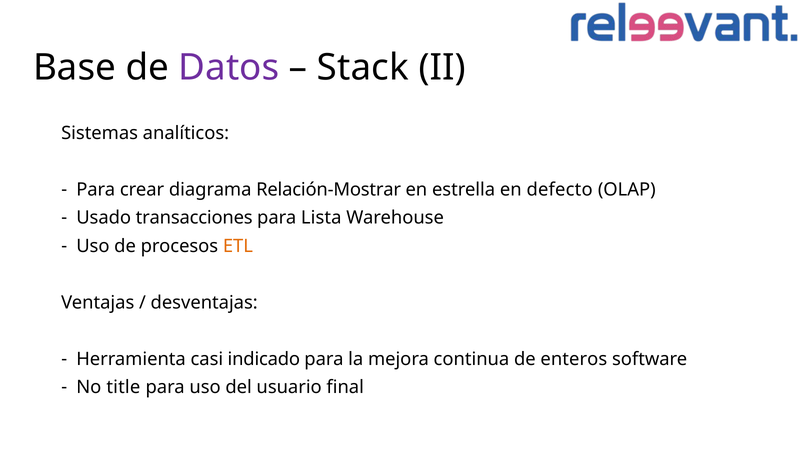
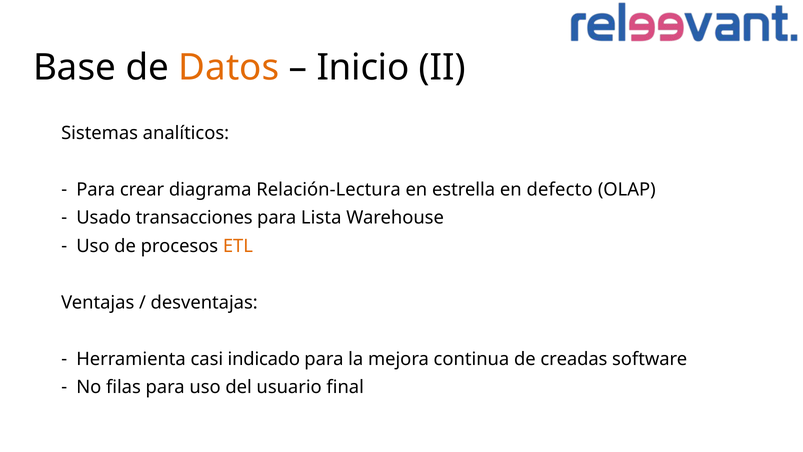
Datos colour: purple -> orange (229, 67)
Stack: Stack -> Inicio (363, 67)
Relación-Mostrar: Relación-Mostrar -> Relación-Lectura (329, 190)
enteros: enteros -> creadas (574, 359)
title: title -> filas (123, 387)
